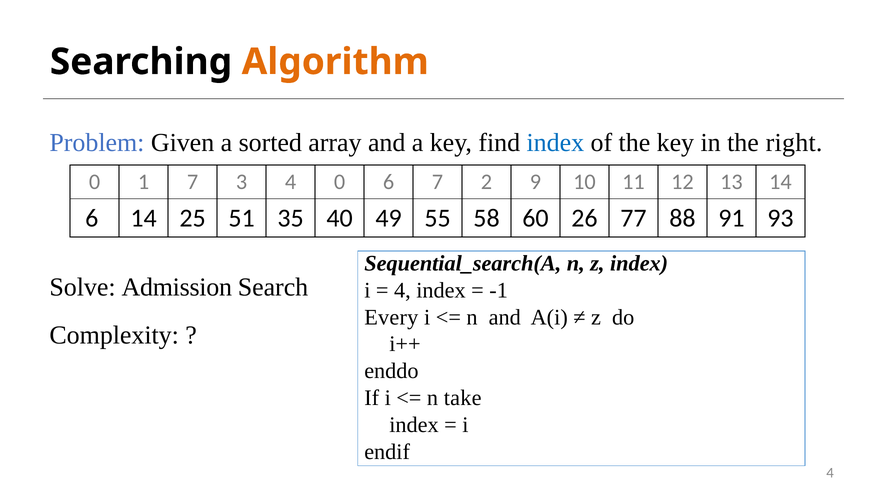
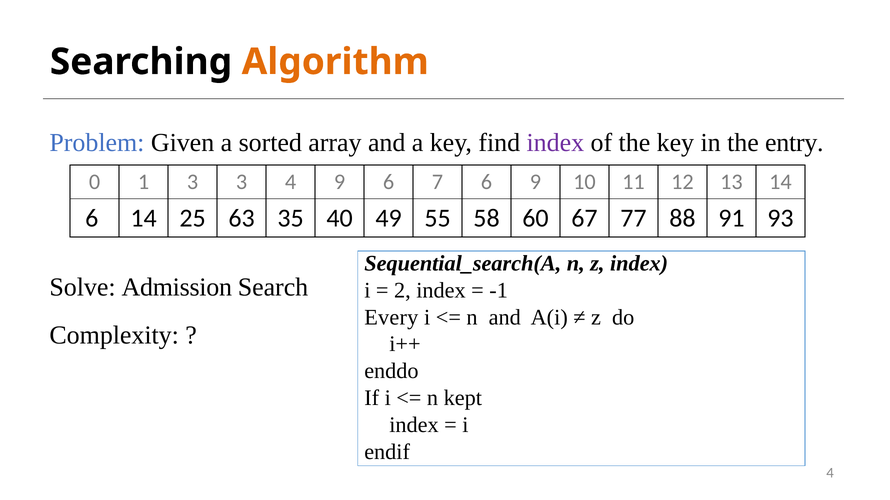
index colour: blue -> purple (555, 143)
right: right -> entry (794, 143)
1 7: 7 -> 3 (193, 182)
4 0: 0 -> 9 (340, 182)
7 2: 2 -> 6 (486, 182)
51: 51 -> 63 (242, 218)
26: 26 -> 67 (584, 218)
4: 4 -> 2 (402, 291)
take: take -> kept (463, 398)
